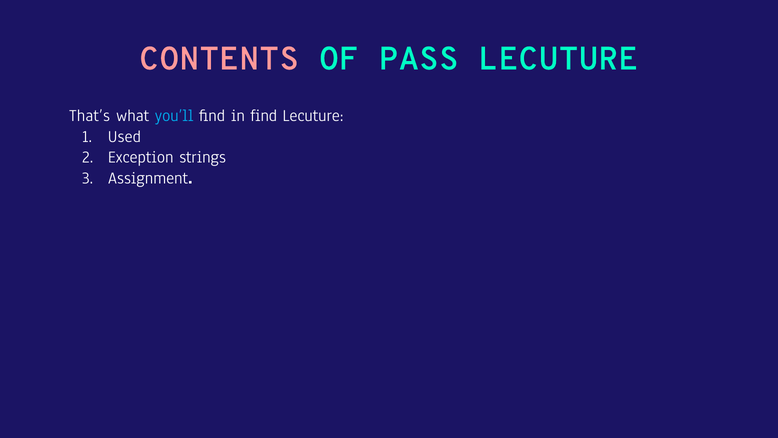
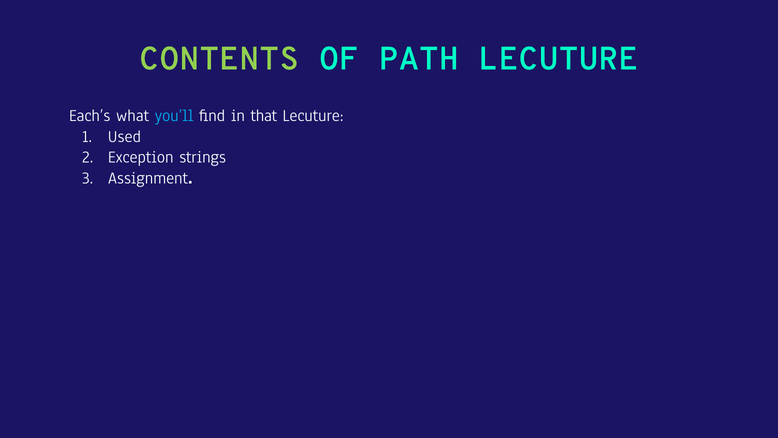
CONTENTS colour: pink -> light green (219, 59)
PASS: PASS -> PATH (419, 59)
That’s: That’s -> Each’s (90, 116)
in find: find -> that (264, 116)
